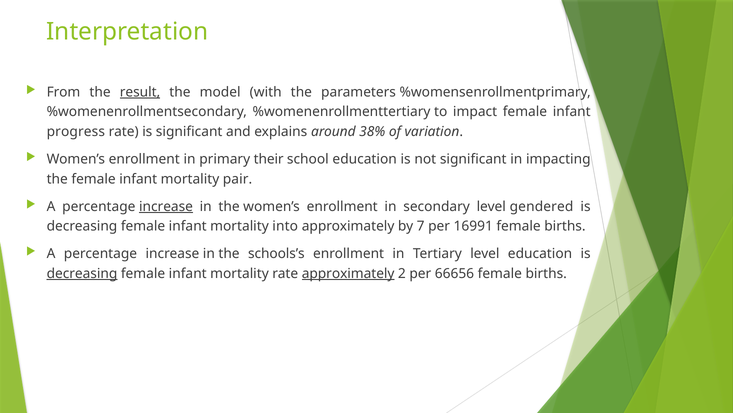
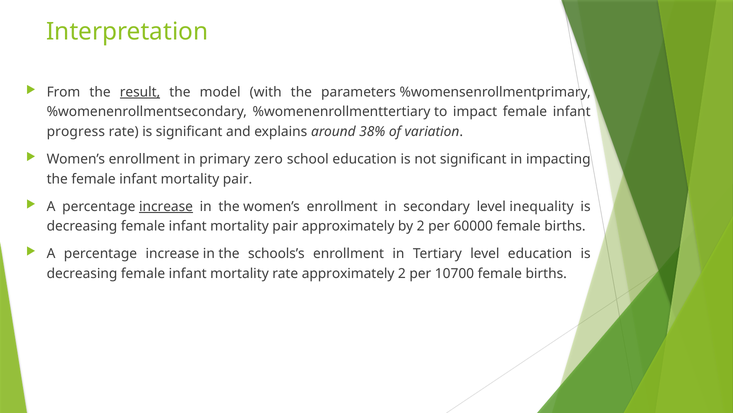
their: their -> zero (269, 159)
gendered: gendered -> inequality (542, 206)
into: into -> pair (285, 226)
by 7: 7 -> 2 (421, 226)
16991: 16991 -> 60000 (473, 226)
decreasing underline: present -> none (82, 273)
approximately underline: present -> none (348, 273)
66656: 66656 -> 10700 (454, 273)
